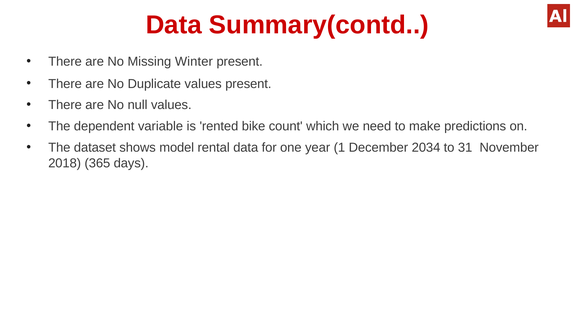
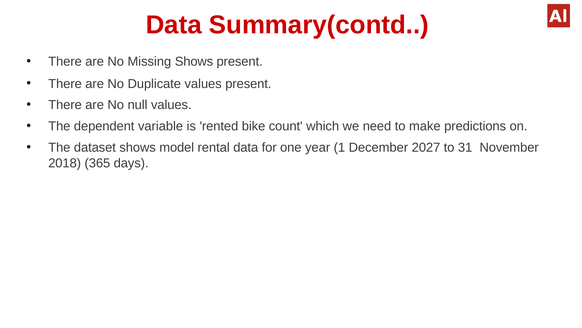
Missing Winter: Winter -> Shows (194, 61)
2034: 2034 -> 2027 (426, 147)
